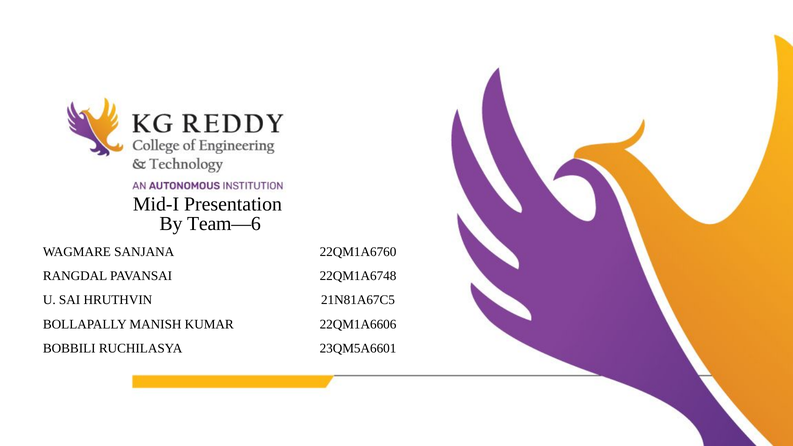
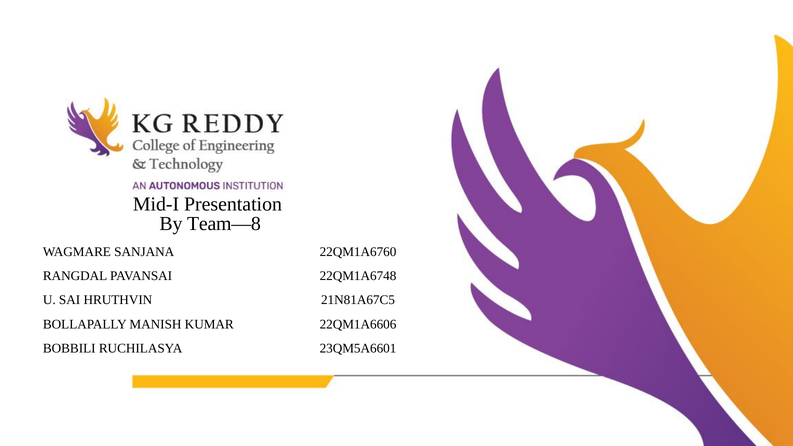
Team—6: Team—6 -> Team—8 (224, 224)
